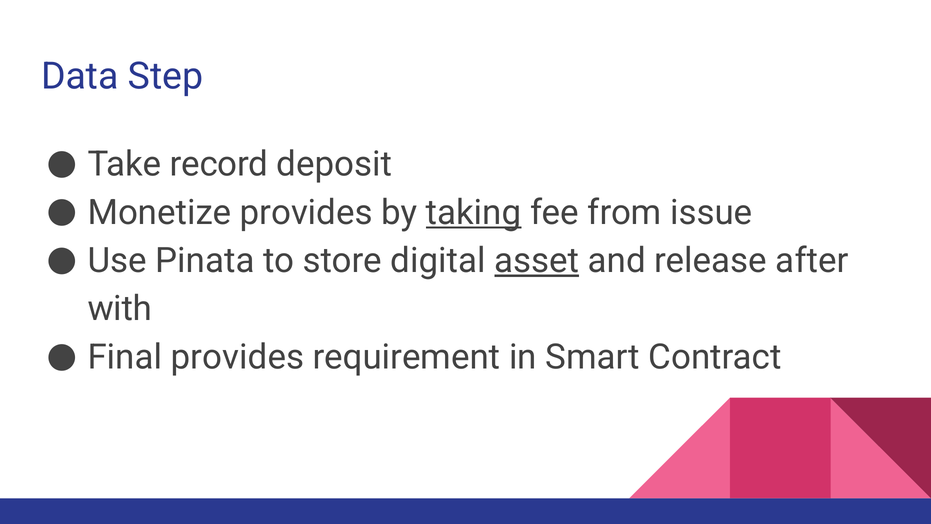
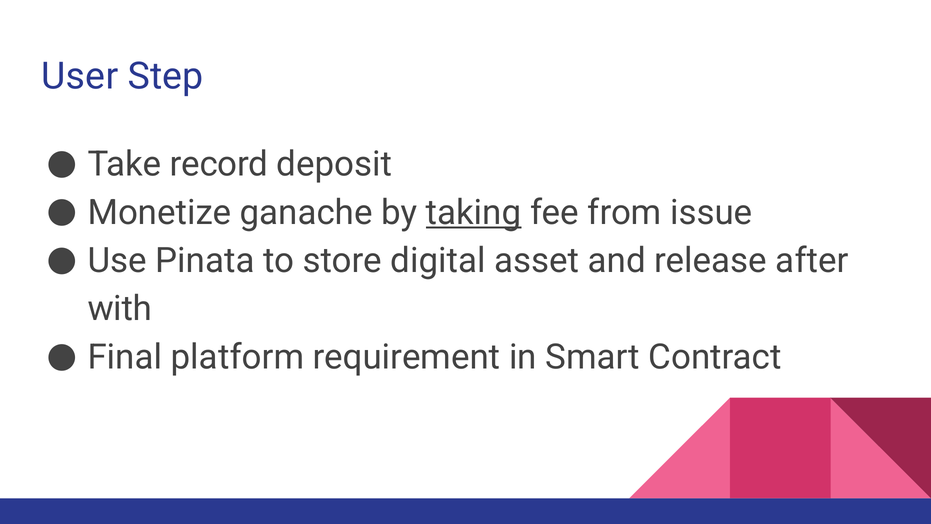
Data: Data -> User (80, 76)
Monetize provides: provides -> ganache (306, 212)
asset underline: present -> none (537, 261)
Final provides: provides -> platform (237, 357)
